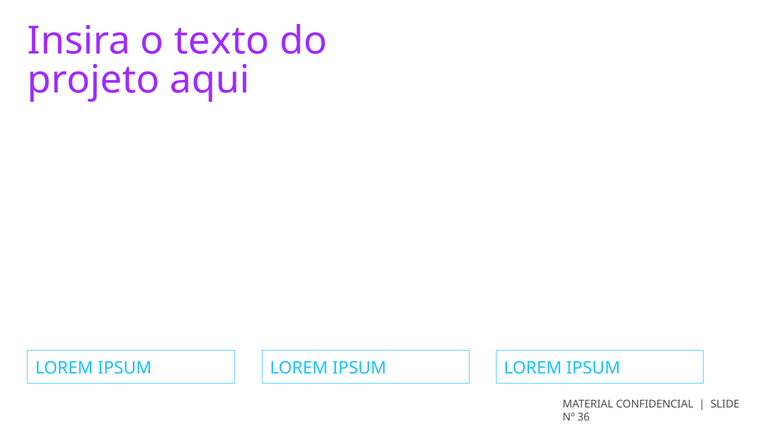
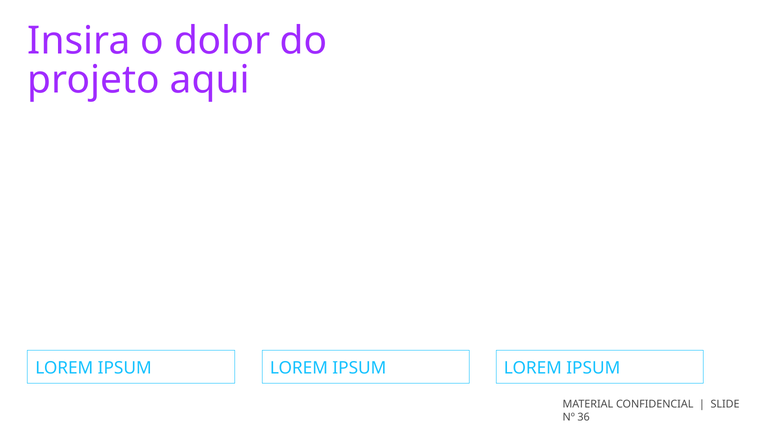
texto: texto -> dolor (222, 41)
